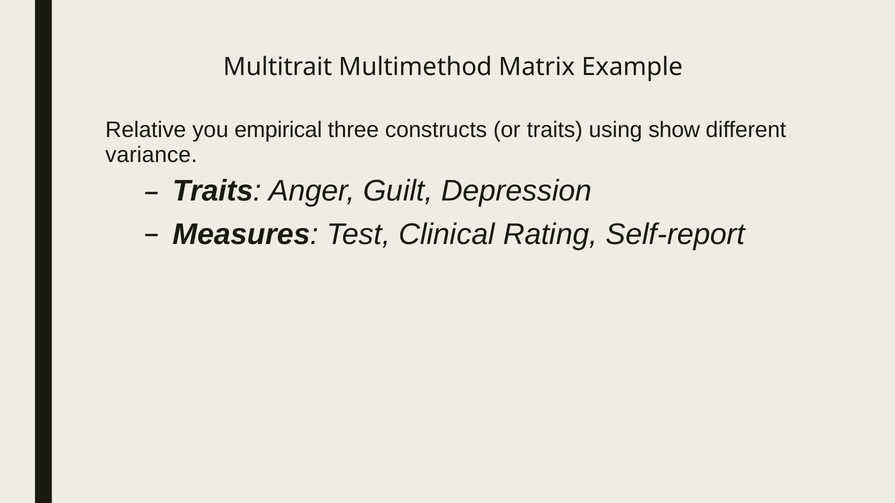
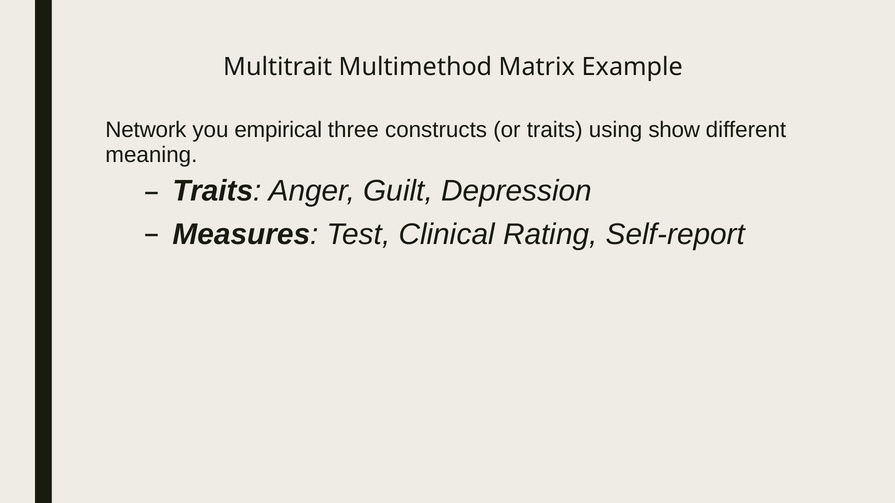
Relative: Relative -> Network (146, 130)
variance: variance -> meaning (151, 155)
